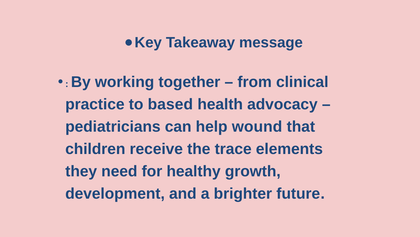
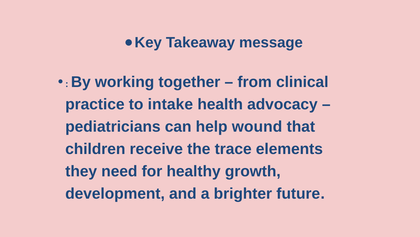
based: based -> intake (170, 104)
